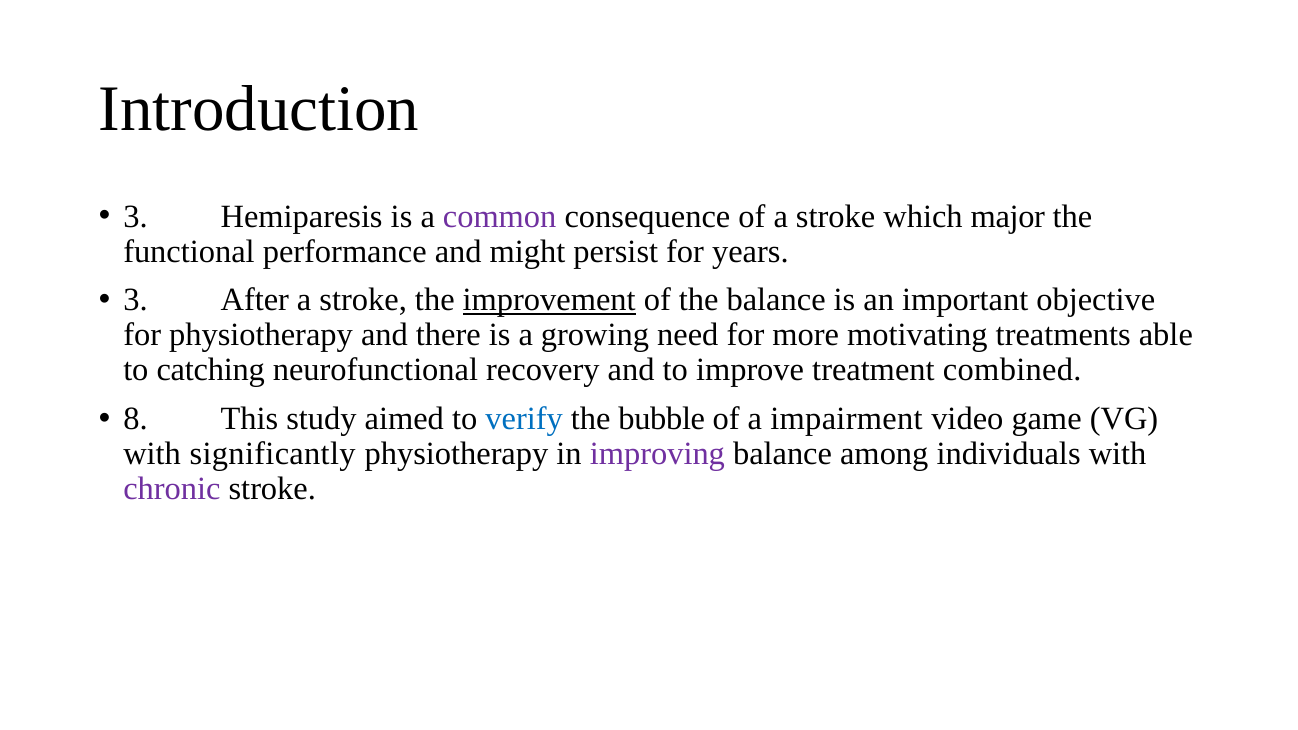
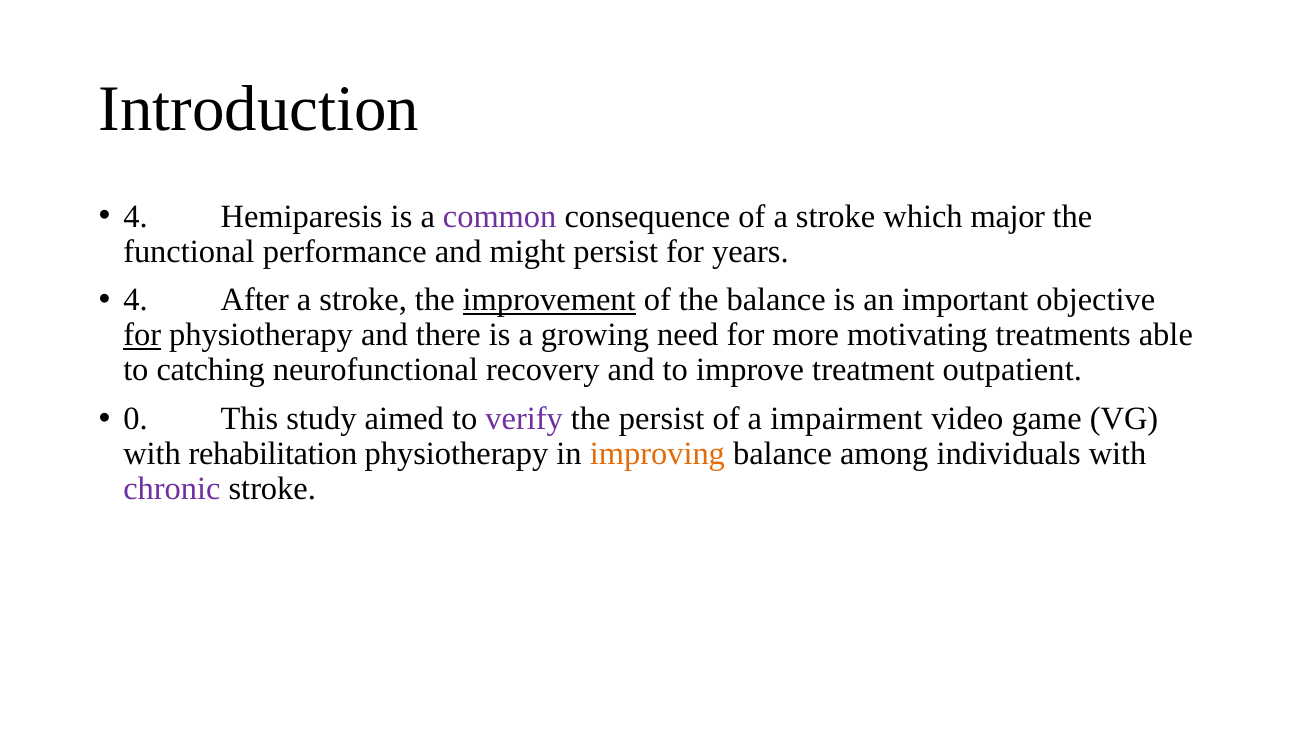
3: 3 -> 4 (135, 217)
3: 3 -> 4 (135, 300)
for underline: none -> present (142, 335)
combined: combined -> outpatient (1012, 370)
8: 8 -> 0 (135, 419)
verify colour: blue -> purple (524, 419)
the bubble: bubble -> persist (662, 419)
significantly: significantly -> rehabilitation (273, 454)
improving colour: purple -> orange (657, 454)
